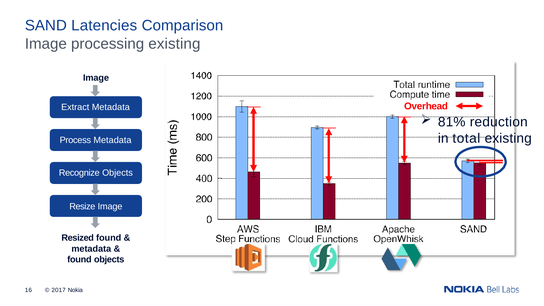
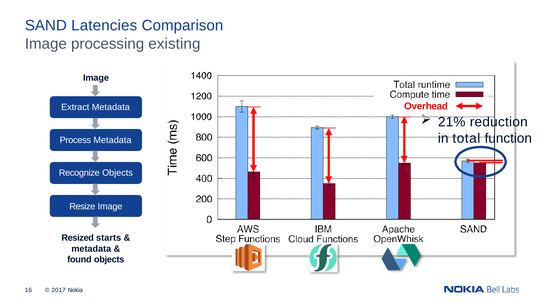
81%: 81% -> 21% (452, 122)
total existing: existing -> function (508, 138)
Resized found: found -> starts (109, 238)
